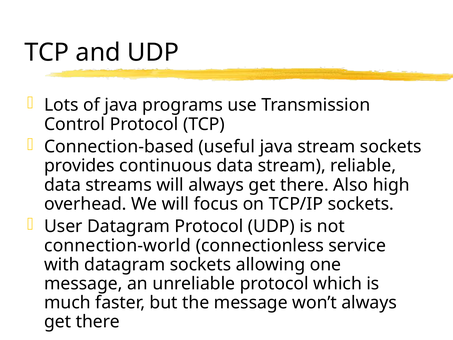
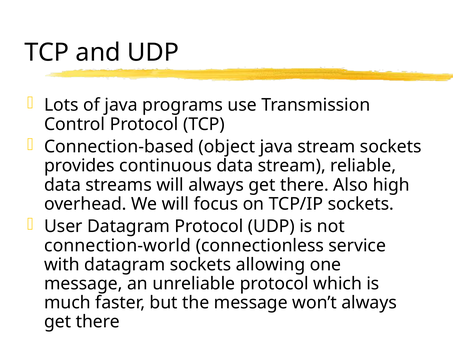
useful: useful -> object (227, 147)
